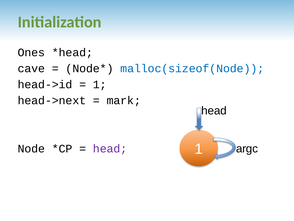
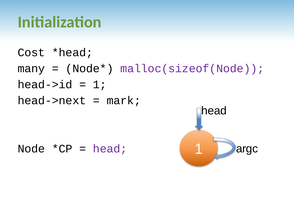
Ones: Ones -> Cost (31, 52)
cave: cave -> many (31, 68)
malloc(sizeof(Node colour: blue -> purple (192, 68)
